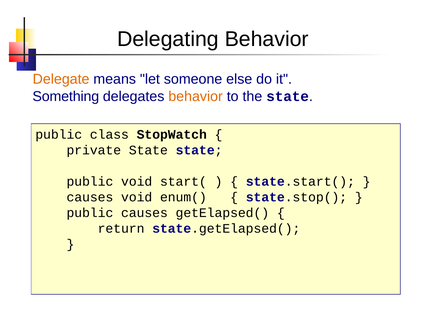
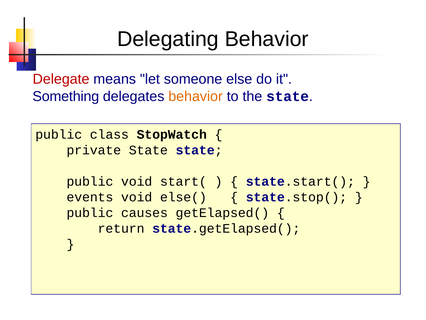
Delegate colour: orange -> red (61, 79)
causes: causes -> events (90, 197)
enum(: enum( -> else( (183, 197)
